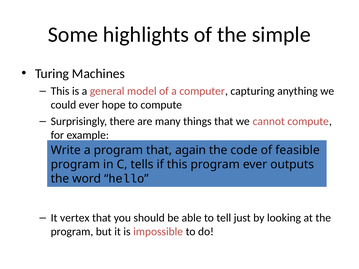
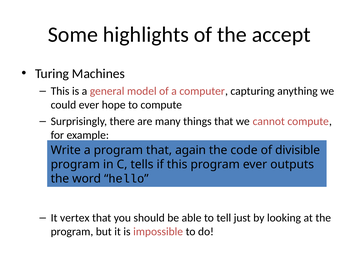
simple: simple -> accept (281, 35)
feasible: feasible -> divisible (298, 150)
